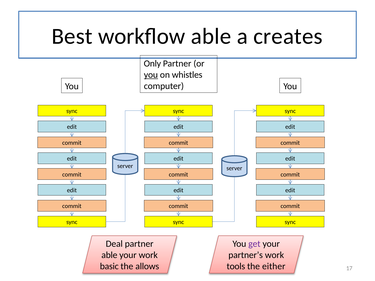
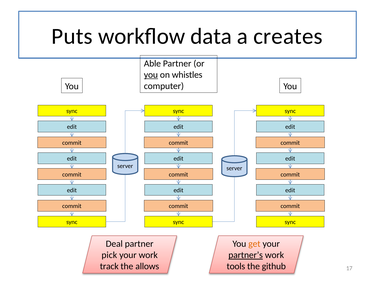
Best: Best -> Puts (72, 36)
workflow able: able -> data (211, 36)
Only: Only -> Able (152, 64)
get colour: purple -> orange (254, 244)
able: able -> pick (109, 255)
partner’s underline: none -> present (246, 255)
basic: basic -> track (109, 267)
either: either -> github (274, 267)
